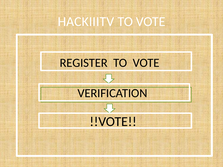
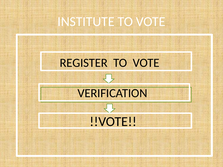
HACKIIITV: HACKIIITV -> INSTITUTE (86, 22)
